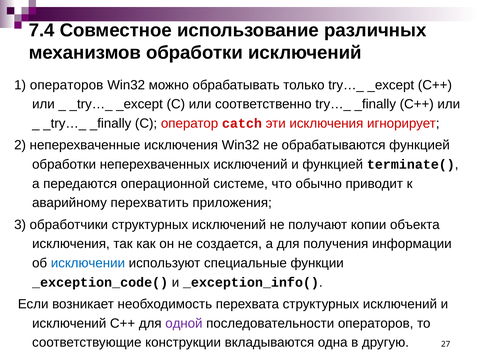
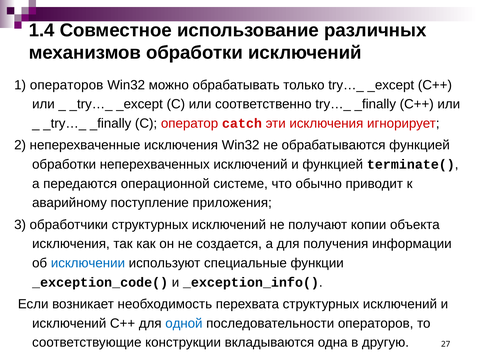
7.4: 7.4 -> 1.4 (42, 30)
перехватить: перехватить -> поступление (150, 202)
одной colour: purple -> blue (184, 323)
